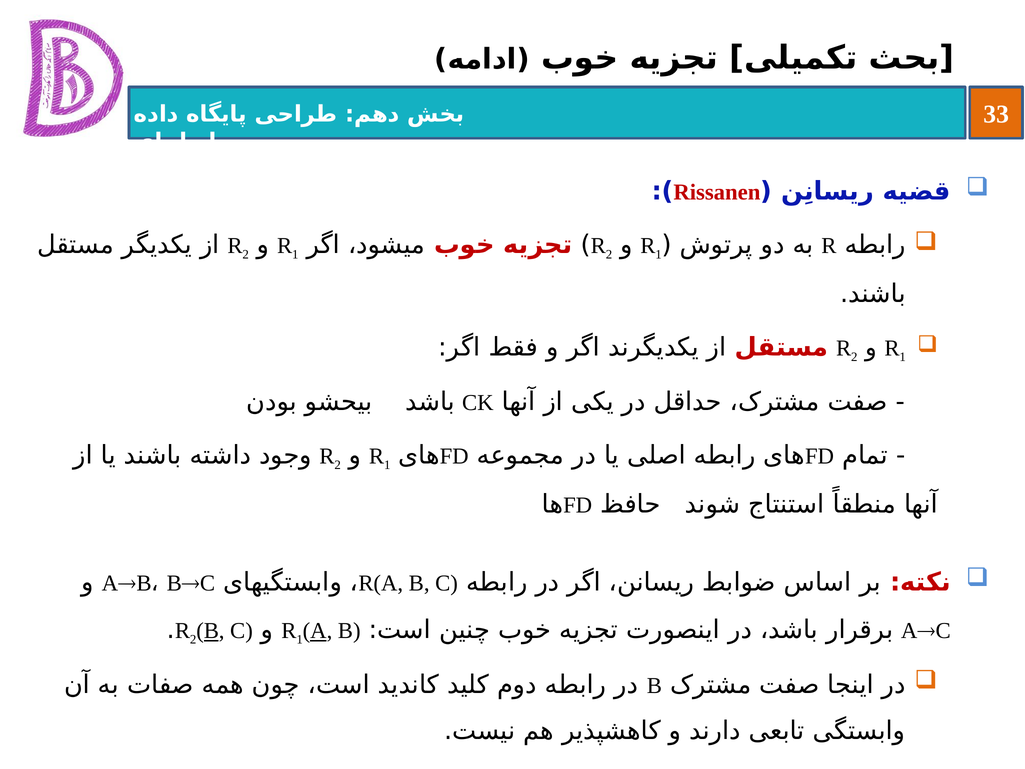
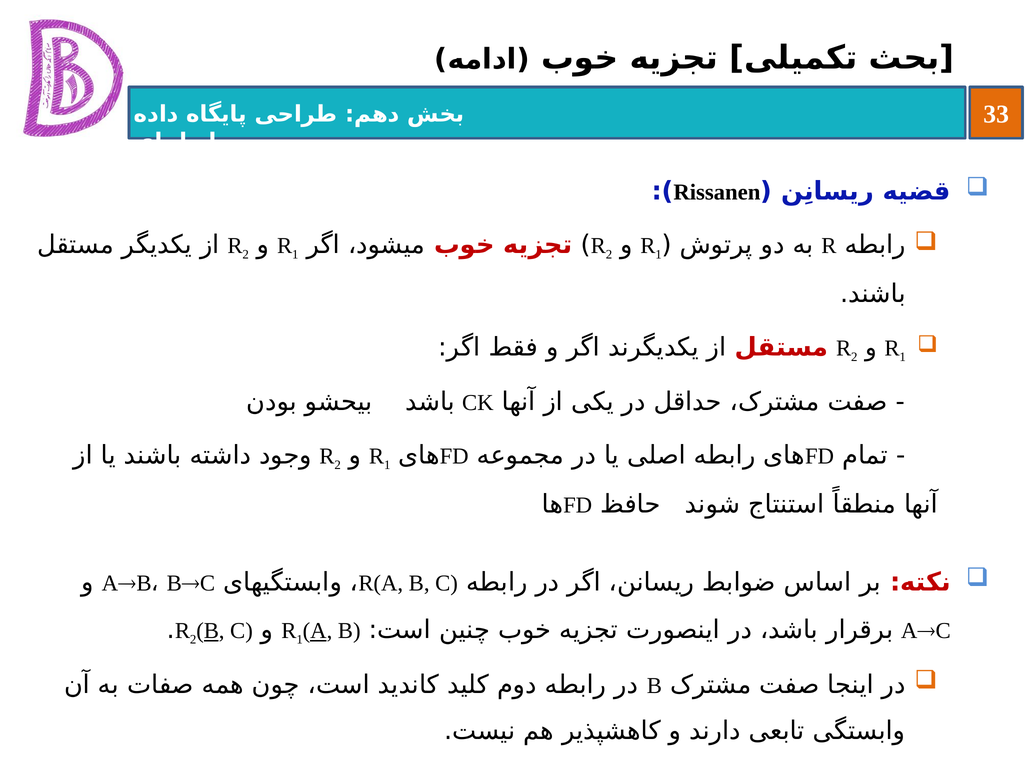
Rissanen colour: red -> black (717, 192)
